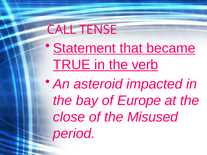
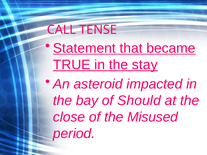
verb: verb -> stay (145, 65)
Europe: Europe -> Should (139, 101)
